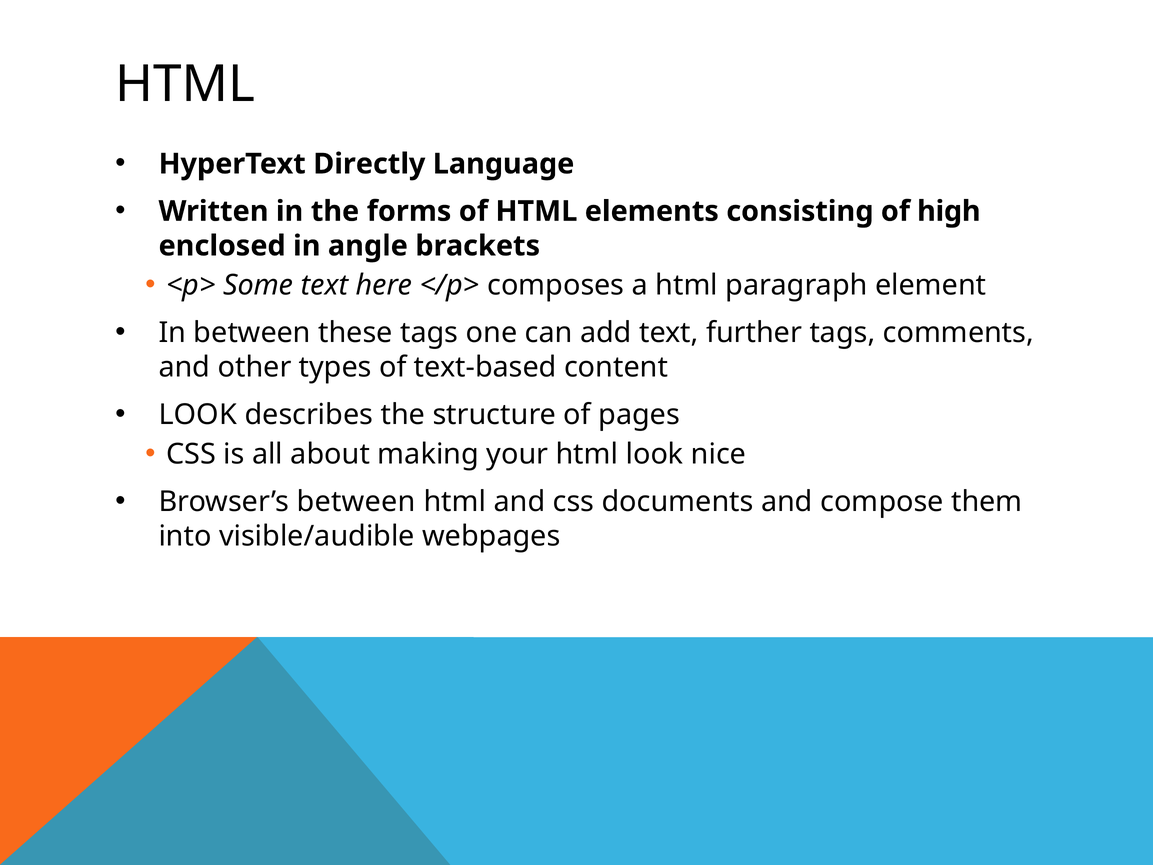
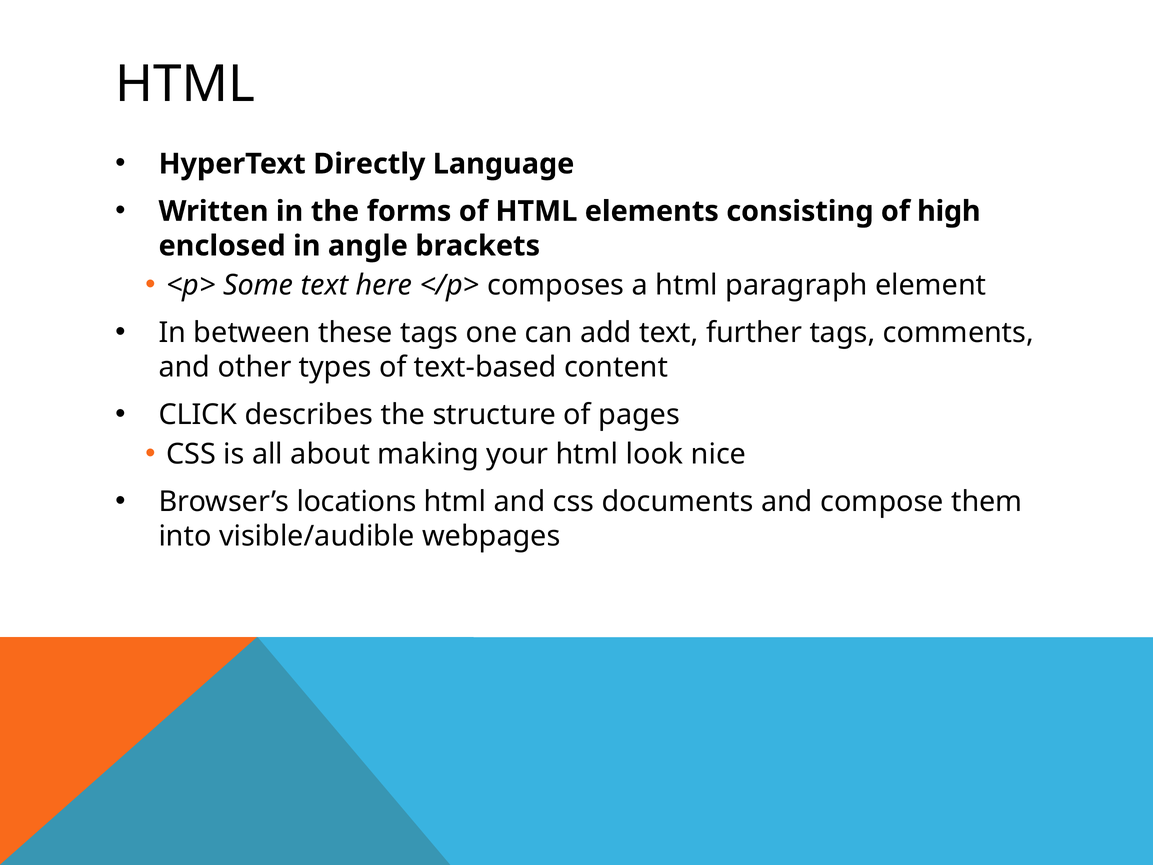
LOOK: LOOK -> CLICK (198, 415)
Browser’s between: between -> locations (356, 501)
